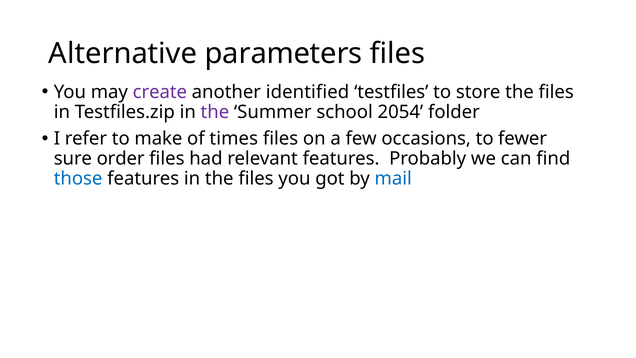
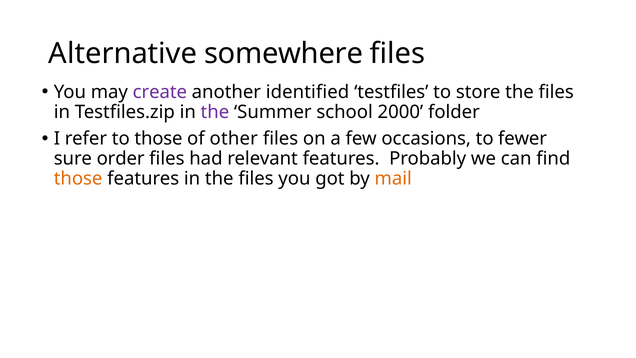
parameters: parameters -> somewhere (284, 53)
2054: 2054 -> 2000 (400, 112)
to make: make -> those (159, 139)
times: times -> other (234, 139)
those colour: blue -> orange (78, 179)
mail colour: blue -> orange (393, 179)
